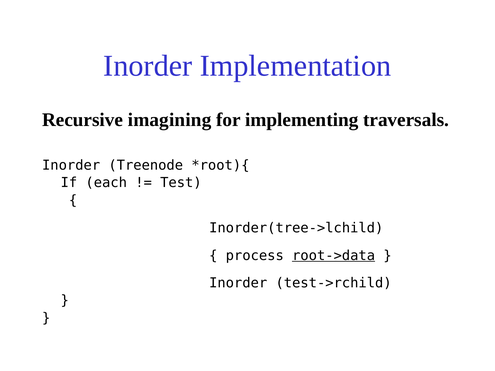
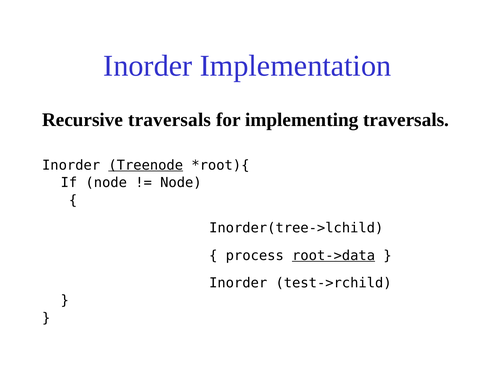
Recursive imagining: imagining -> traversals (170, 120)
Treenode underline: none -> present (146, 165)
If each: each -> node (106, 183)
Test: Test -> Node (181, 183)
